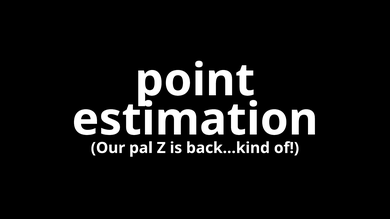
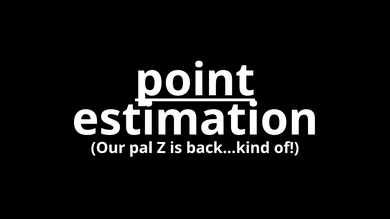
point underline: none -> present (195, 80)
